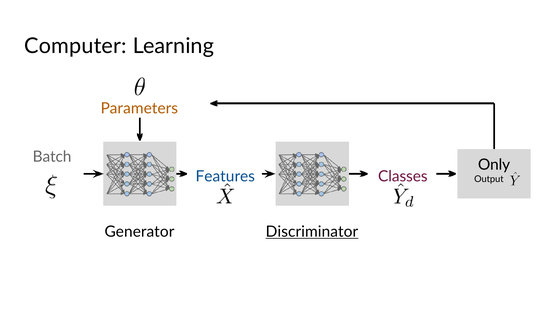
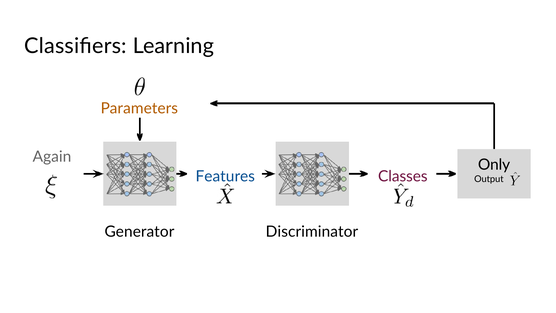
Computer: Computer -> Classiﬁers (75, 46)
Batch: Batch -> Again (52, 157)
Discriminator underline: present -> none (312, 232)
